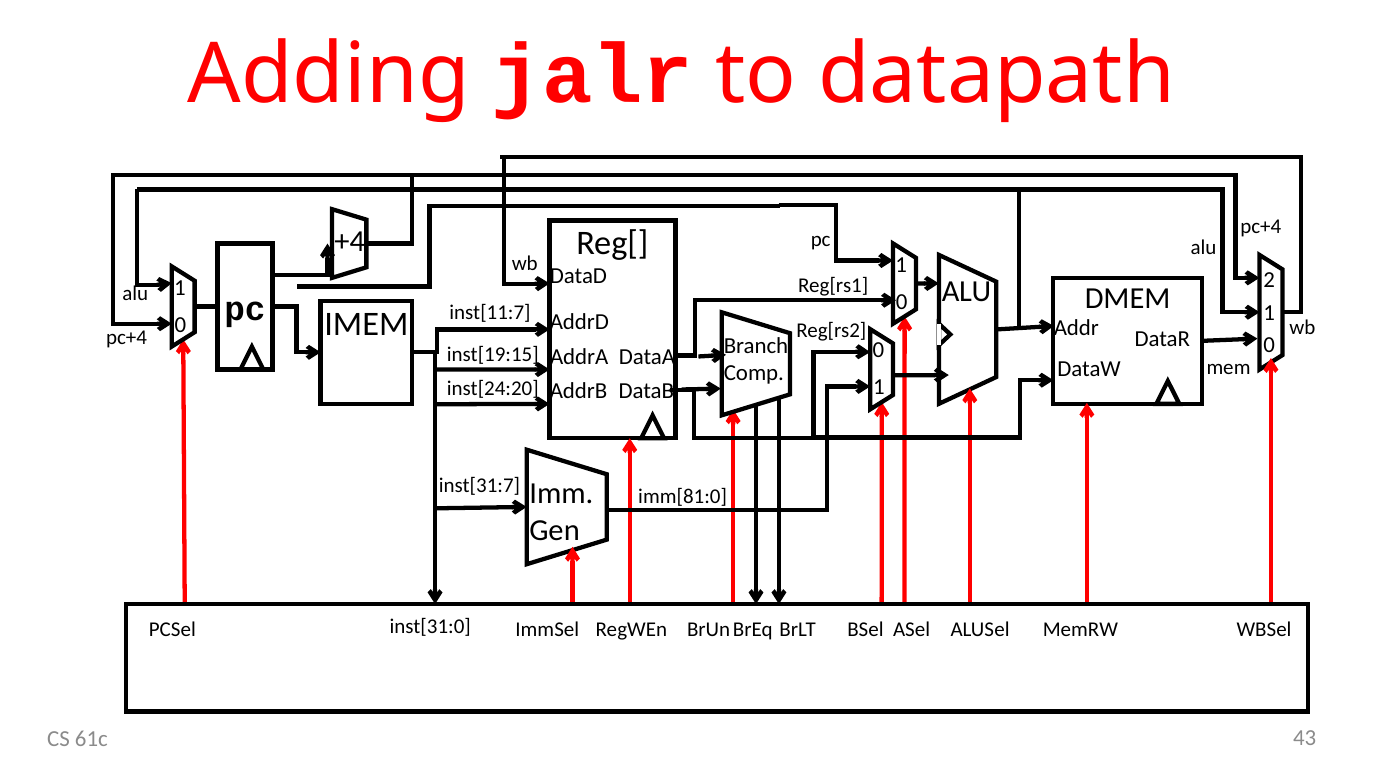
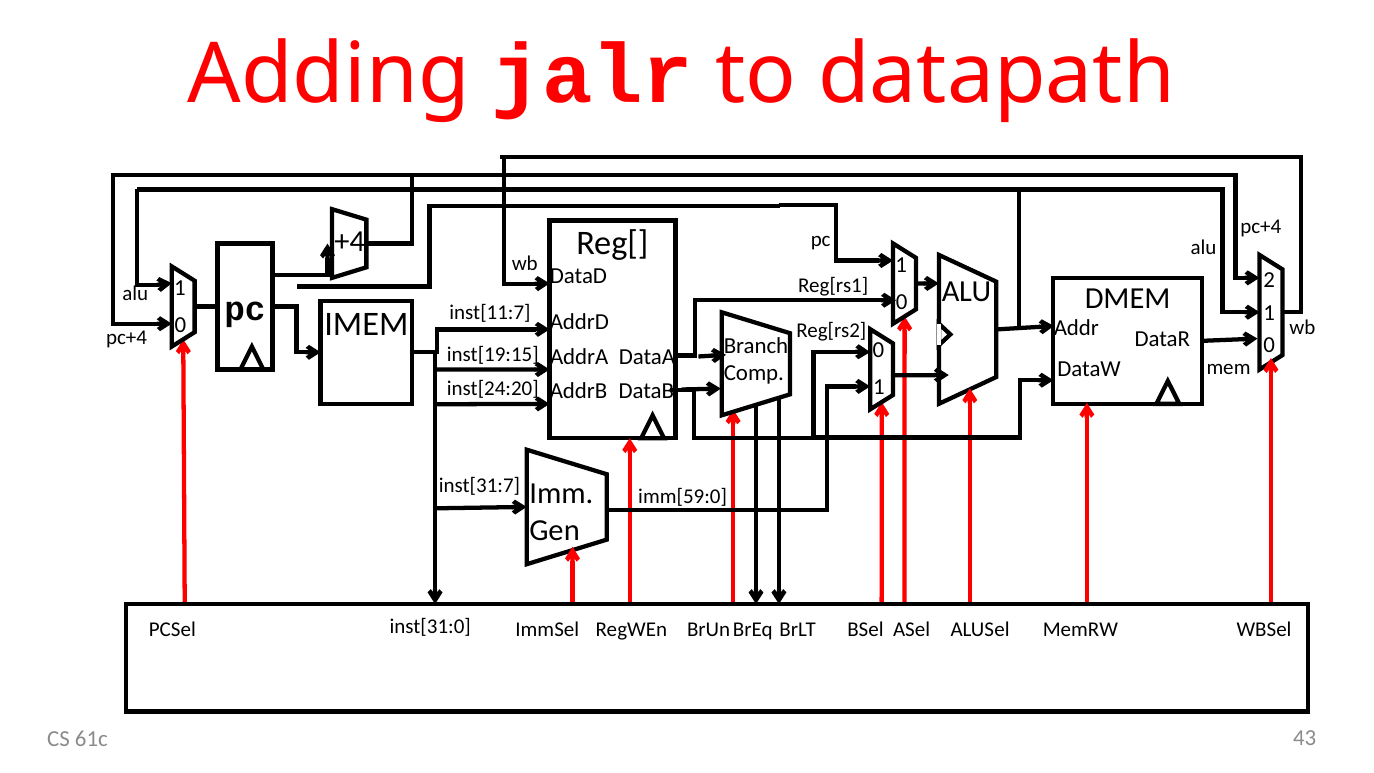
imm[81:0: imm[81:0 -> imm[59:0 (683, 496)
